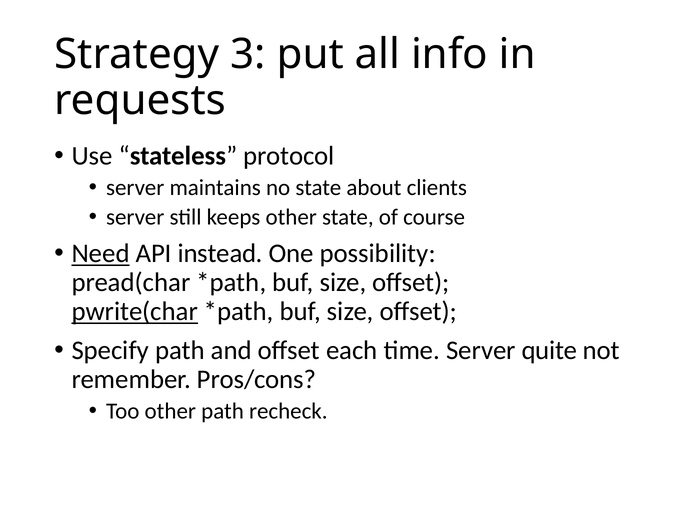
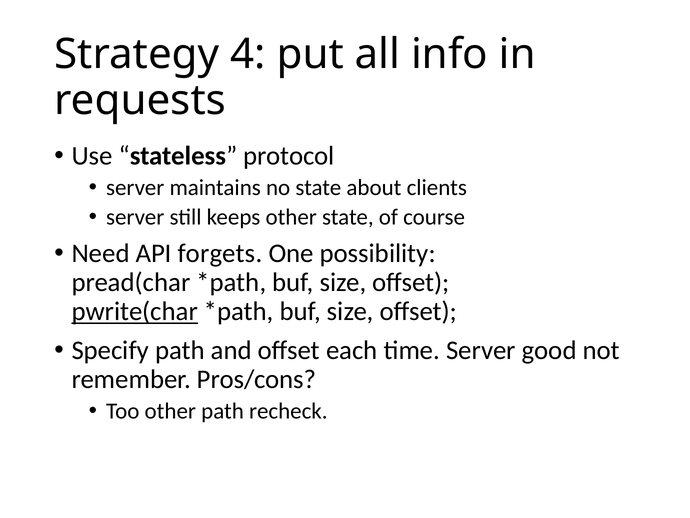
3: 3 -> 4 (248, 55)
Need underline: present -> none (101, 253)
instead: instead -> forgets (220, 253)
quite: quite -> good (549, 350)
